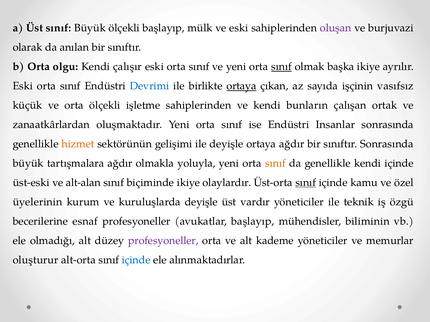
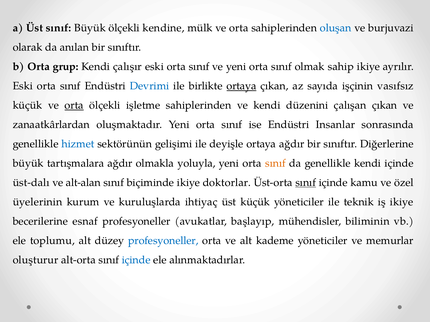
ölçekli başlayıp: başlayıp -> kendine (164, 28)
mülk ve eski: eski -> orta (239, 28)
oluşan colour: purple -> blue (336, 28)
olgu: olgu -> grup (66, 67)
sınıf underline: present -> none (282, 67)
başka: başka -> sahip (341, 67)
orta underline: none -> present (74, 105)
bunların: bunların -> düzenini (307, 105)
çalışan ortak: ortak -> çıkan (385, 105)
hizmet colour: orange -> blue (78, 144)
sınıftır Sonrasında: Sonrasında -> Diğerlerine (387, 144)
üst-eski: üst-eski -> üst-dalı (31, 183)
olaylardır: olaylardır -> doktorlar (227, 183)
kuruluşlarda deyişle: deyişle -> ihtiyaç (201, 202)
üst vardır: vardır -> küçük (255, 202)
iş özgü: özgü -> ikiye (402, 202)
olmadığı: olmadığı -> toplumu (52, 241)
profesyoneller colour: purple -> blue (163, 241)
